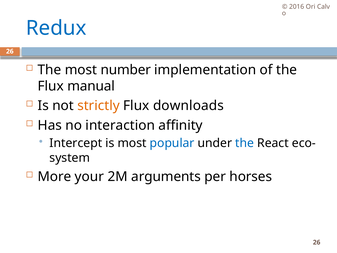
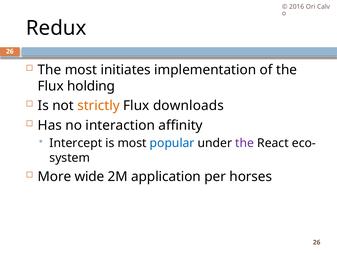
Redux colour: blue -> black (56, 28)
number: number -> initiates (126, 70)
manual: manual -> holding (91, 86)
the colour: blue -> purple (245, 143)
your: your -> wide (89, 176)
arguments: arguments -> application (166, 176)
